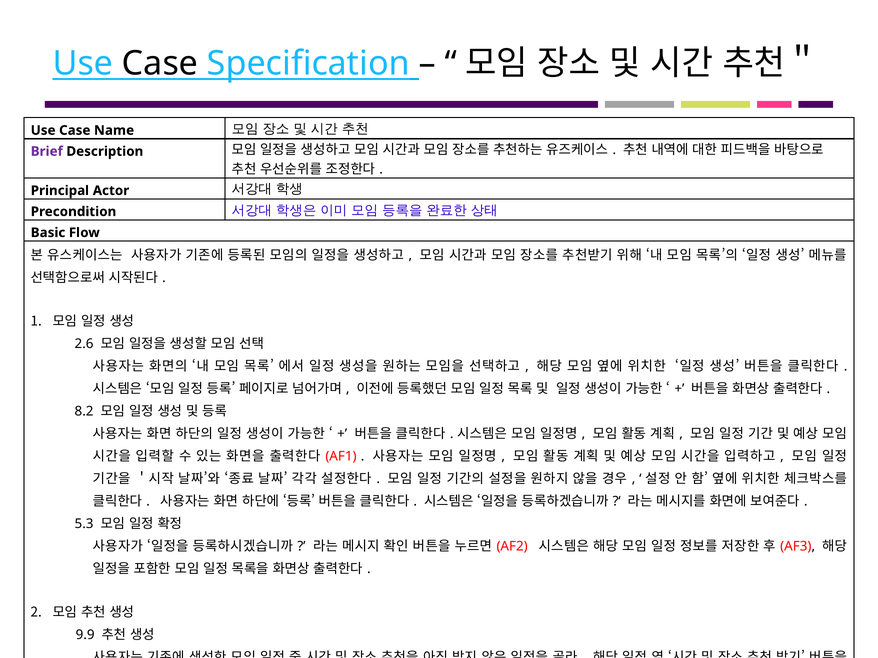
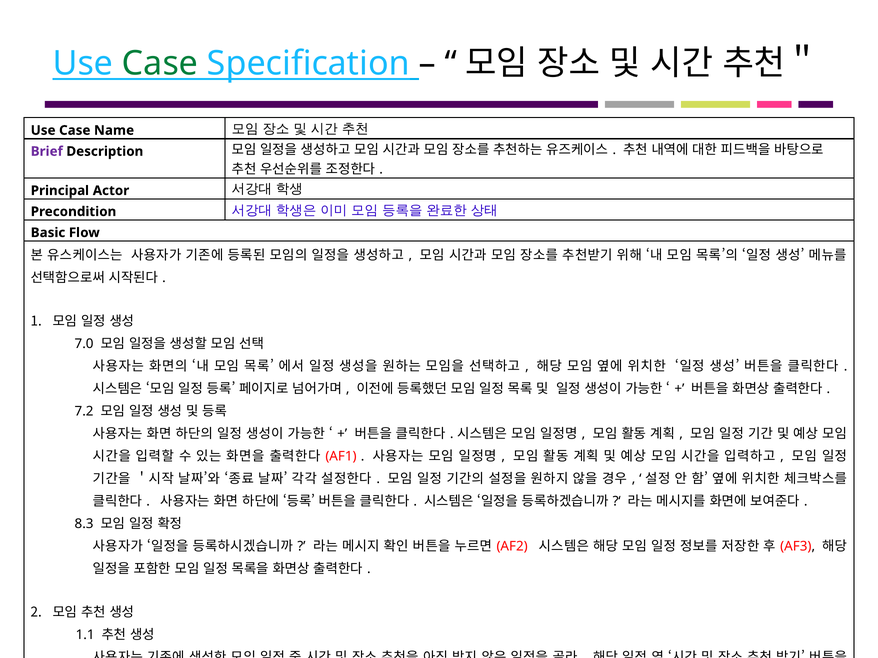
Case colour: black -> green (160, 63)
2.6: 2.6 -> 7.0 (84, 344)
8.2: 8.2 -> 7.2 (84, 411)
5.3: 5.3 -> 8.3 (84, 524)
9.9: 9.9 -> 1.1 (85, 635)
